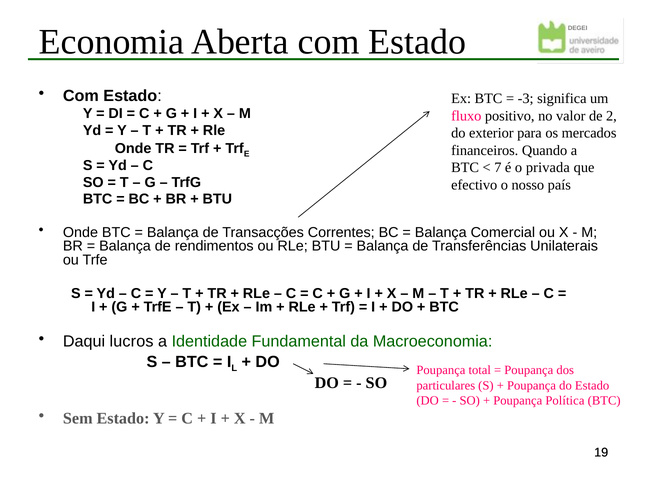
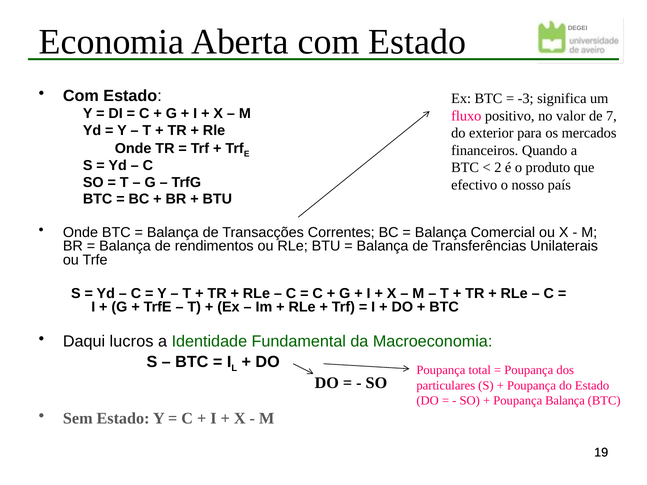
2: 2 -> 7 (611, 116)
7: 7 -> 2 (498, 168)
privada: privada -> produto (548, 168)
Poupança Política: Política -> Balança (565, 401)
